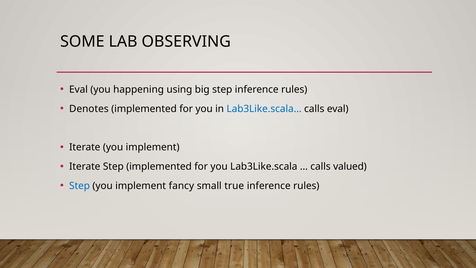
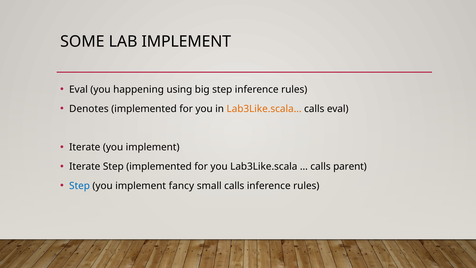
LAB OBSERVING: OBSERVING -> IMPLEMENT (186, 42)
Lab3Like.scala… colour: blue -> orange (264, 109)
valued: valued -> parent (350, 166)
small true: true -> calls (234, 186)
